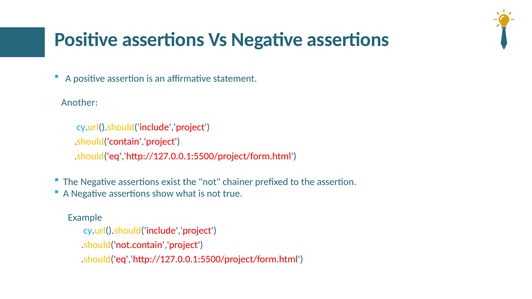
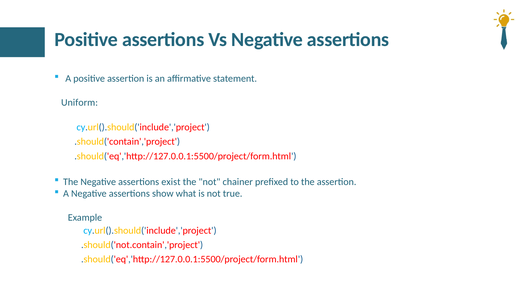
Another: Another -> Uniform (80, 103)
